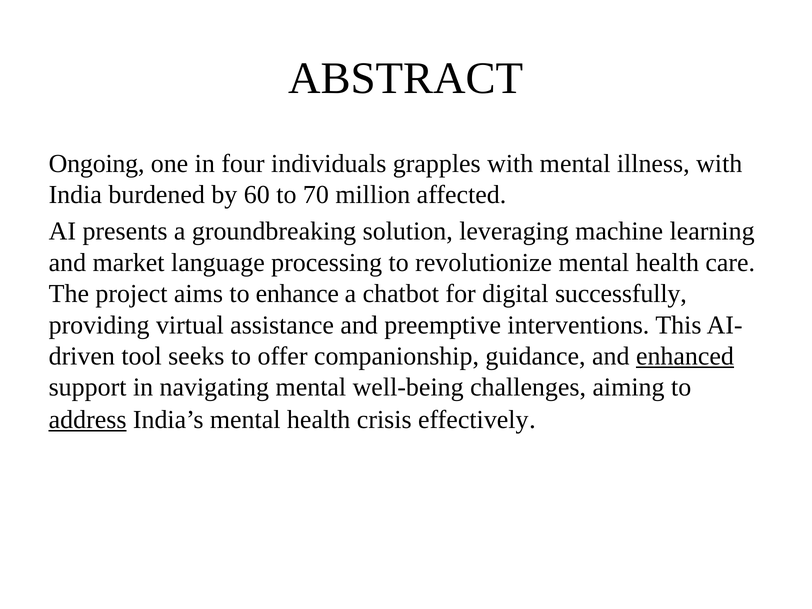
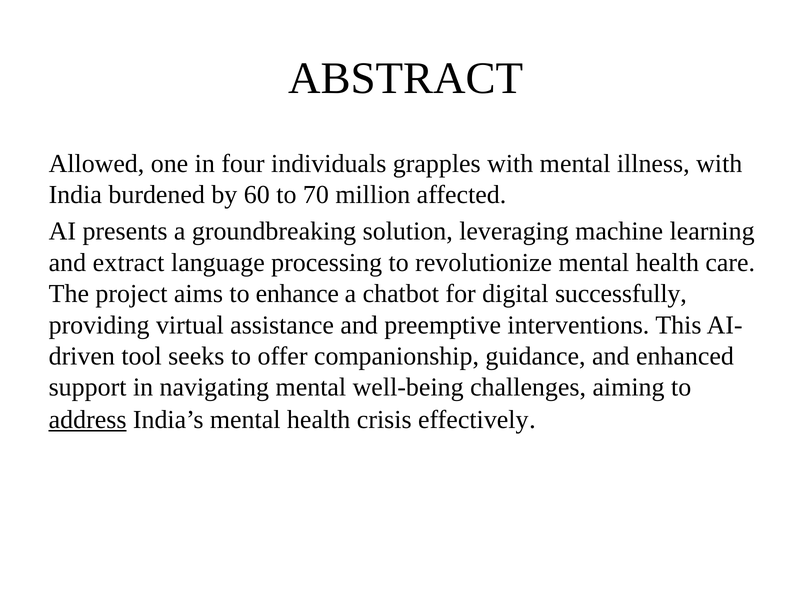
Ongoing: Ongoing -> Allowed (97, 164)
market: market -> extract (128, 263)
enhanced underline: present -> none (685, 356)
